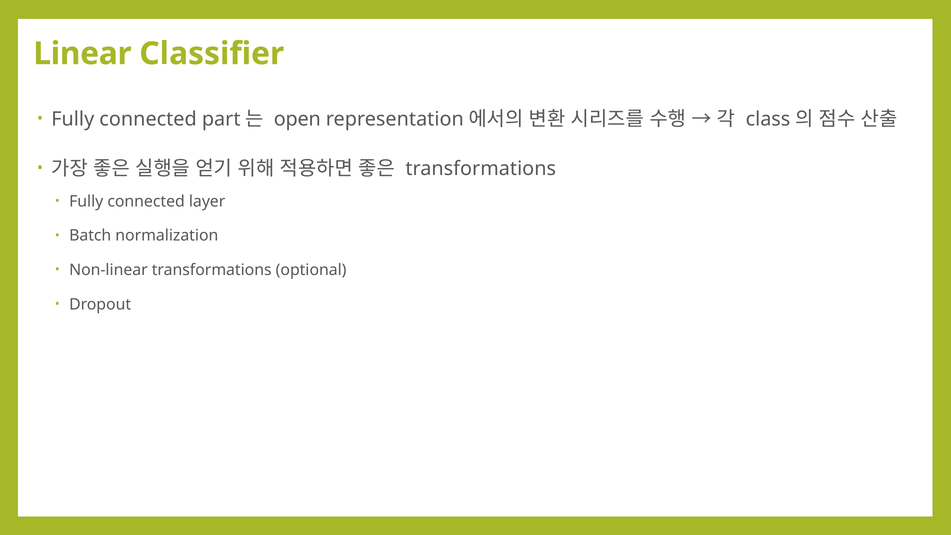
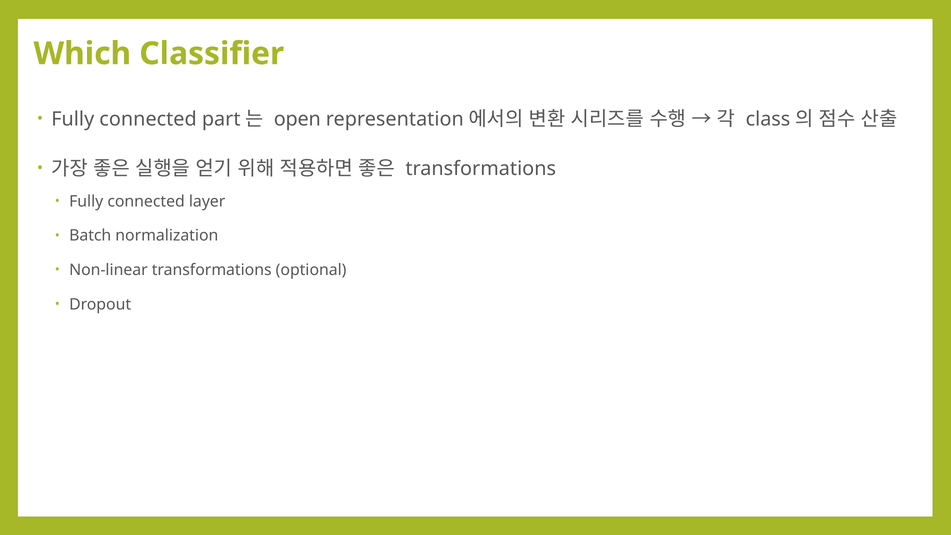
Linear: Linear -> Which (82, 54)
